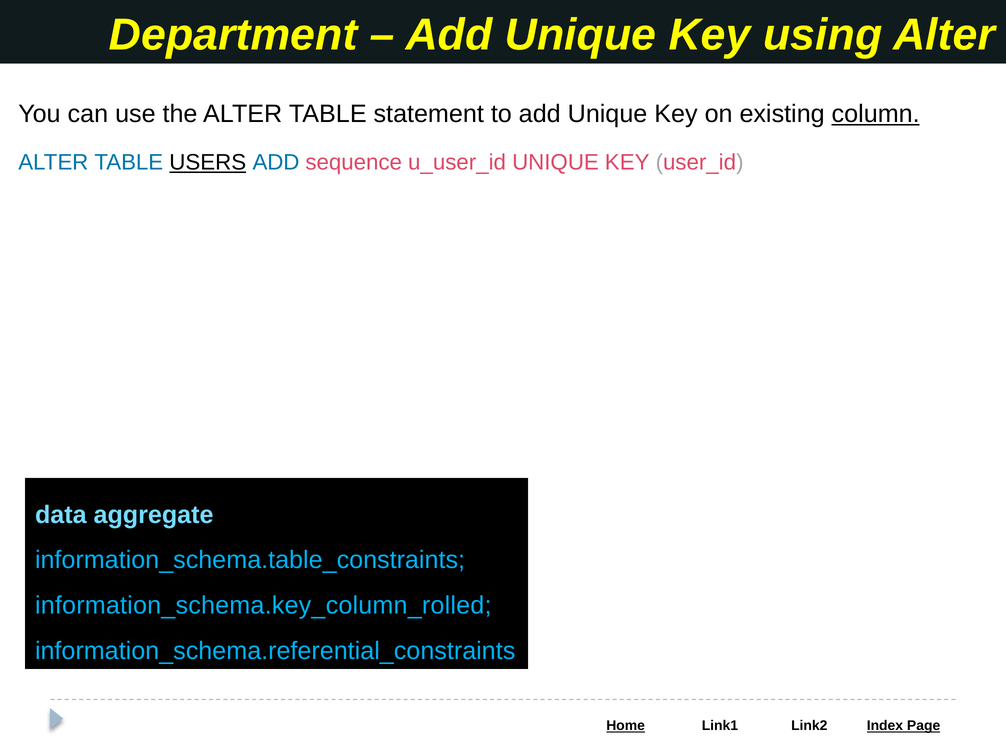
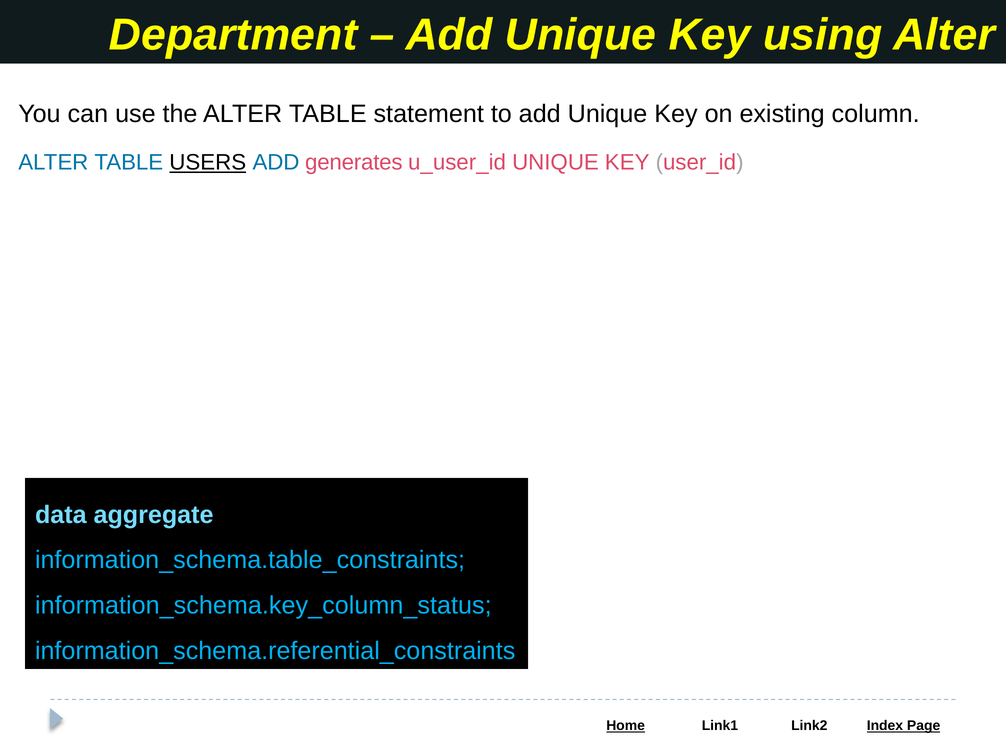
column underline: present -> none (876, 114)
sequence: sequence -> generates (354, 162)
information_schema.key_column_rolled: information_schema.key_column_rolled -> information_schema.key_column_status (263, 605)
